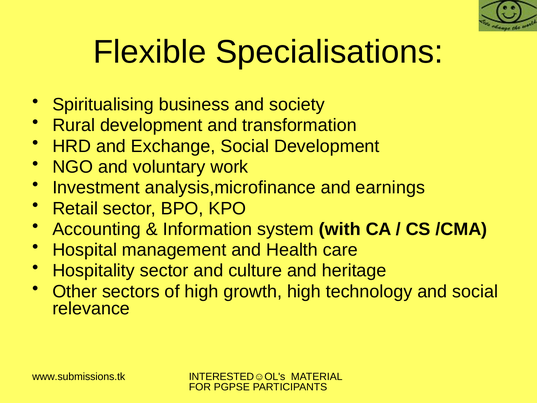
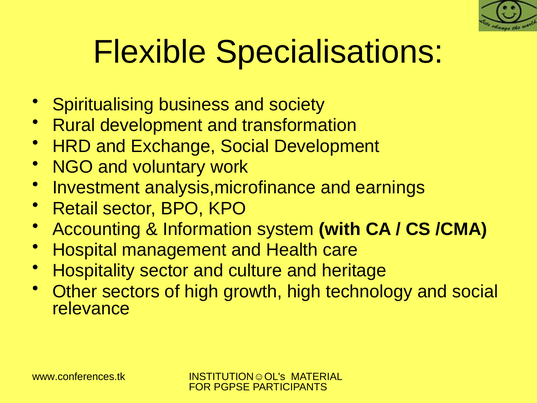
www.submissions.tk: www.submissions.tk -> www.conferences.tk (79, 376)
INTERESTED☺OL's: INTERESTED☺OL's -> INSTITUTION☺OL's (237, 376)
